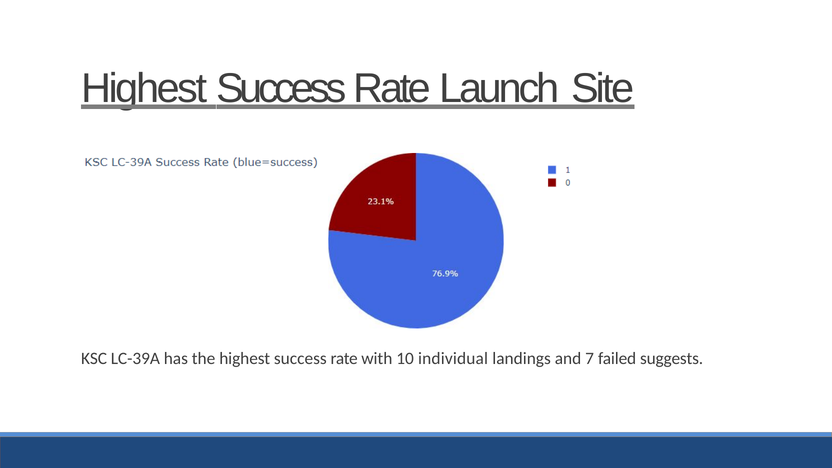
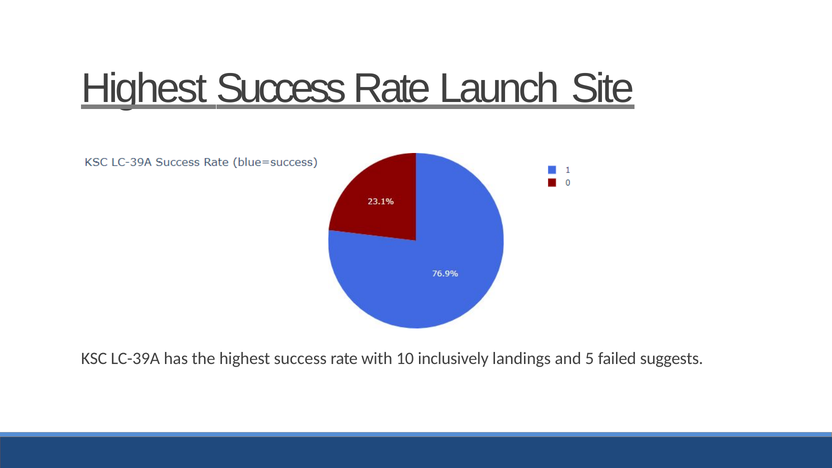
individual: individual -> inclusively (453, 358)
7: 7 -> 5 (590, 358)
